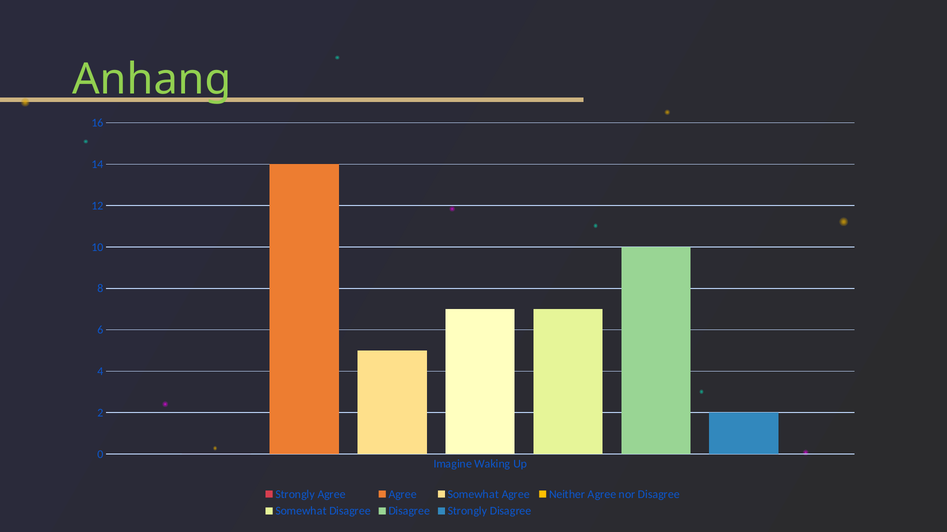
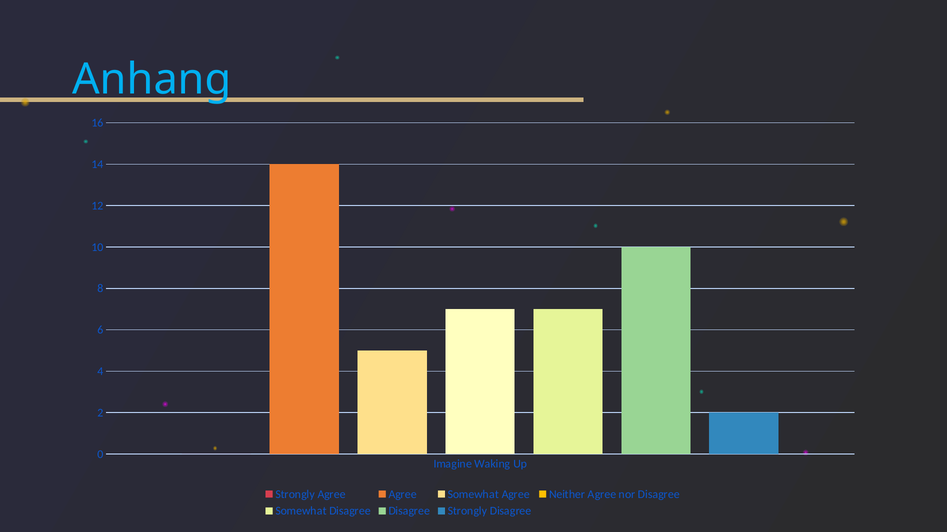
Anhang colour: light green -> light blue (152, 80)
